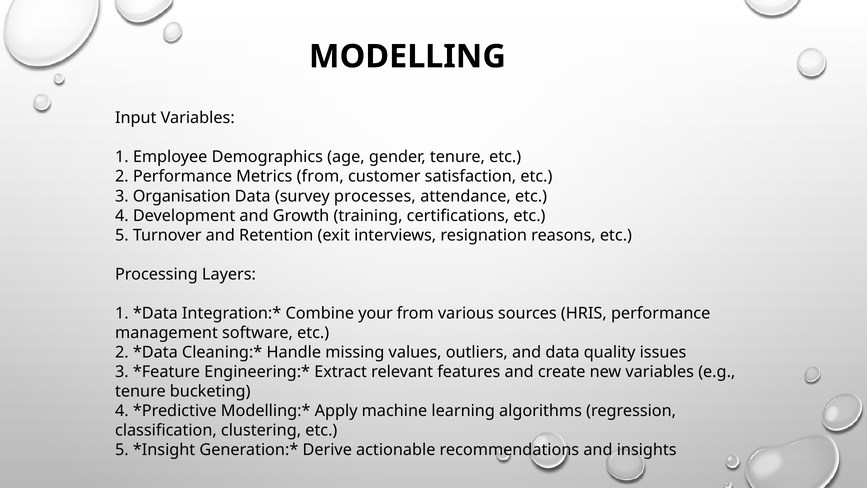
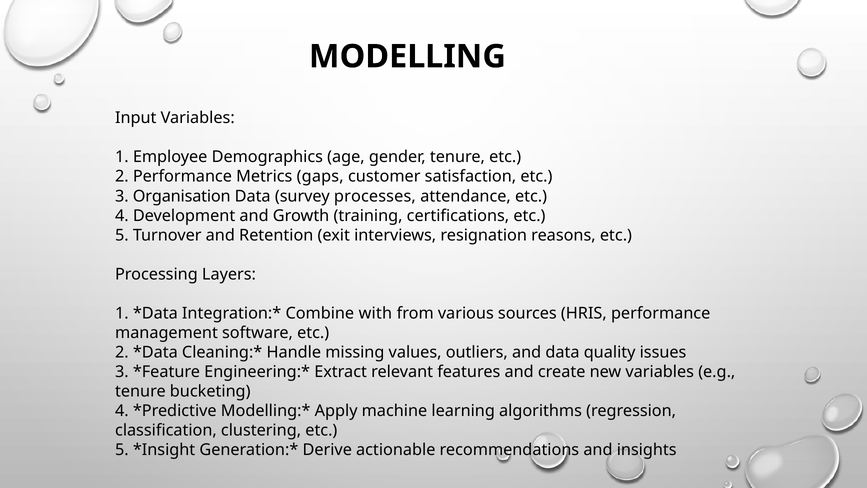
Metrics from: from -> gaps (320, 176)
your: your -> with (375, 313)
